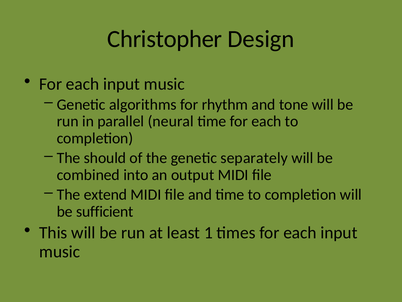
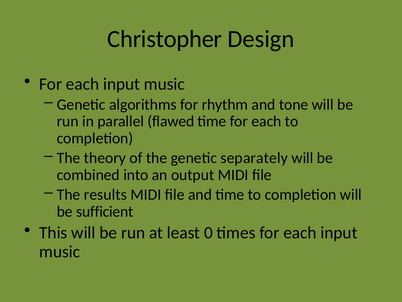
neural: neural -> flawed (171, 121)
should: should -> theory (105, 158)
extend: extend -> results (105, 194)
1: 1 -> 0 (208, 233)
